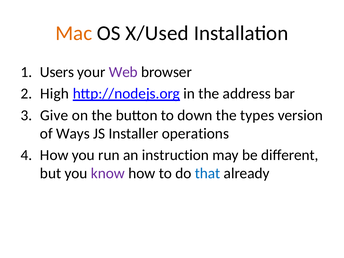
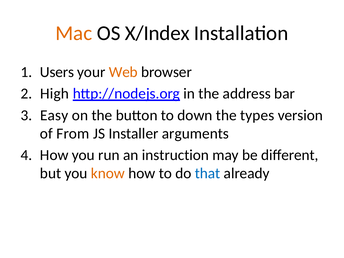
X/Used: X/Used -> X/Index (157, 33)
Web colour: purple -> orange (123, 72)
Give: Give -> Easy (54, 115)
Ways: Ways -> From (73, 134)
operations: operations -> arguments (195, 134)
know colour: purple -> orange (108, 173)
